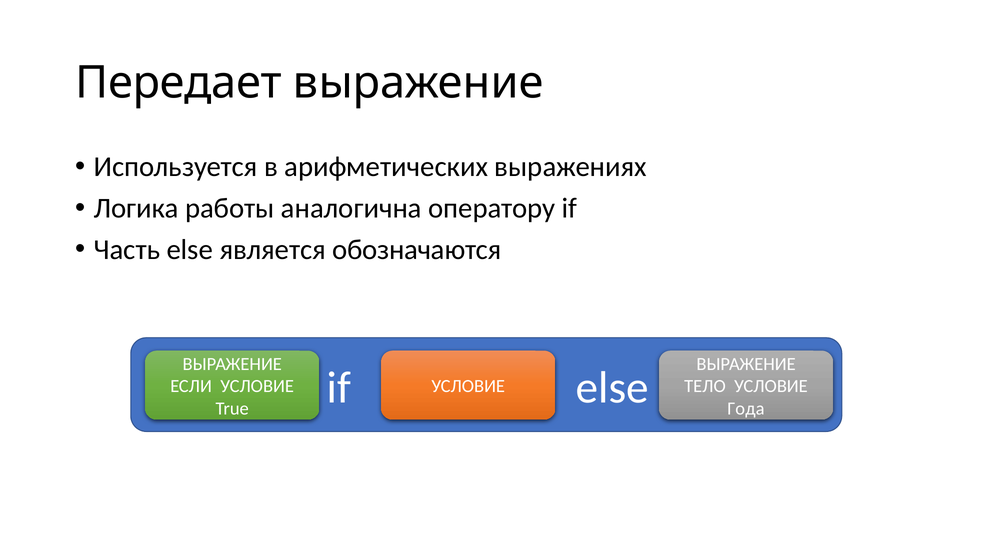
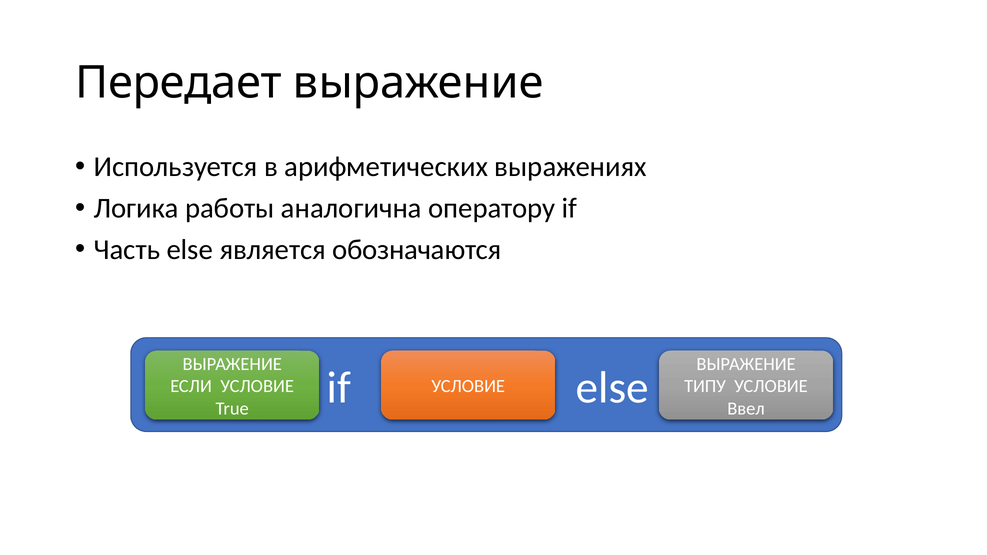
ТЕЛО: ТЕЛО -> ТИПУ (705, 386)
Года: Года -> Ввел (746, 409)
